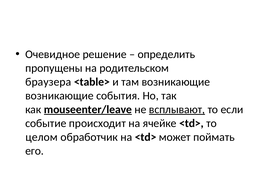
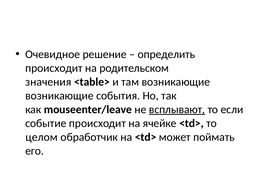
пропущены: пропущены -> происходит (54, 68)
браузера: браузера -> значения (48, 82)
mouseenter/leave underline: present -> none (88, 110)
